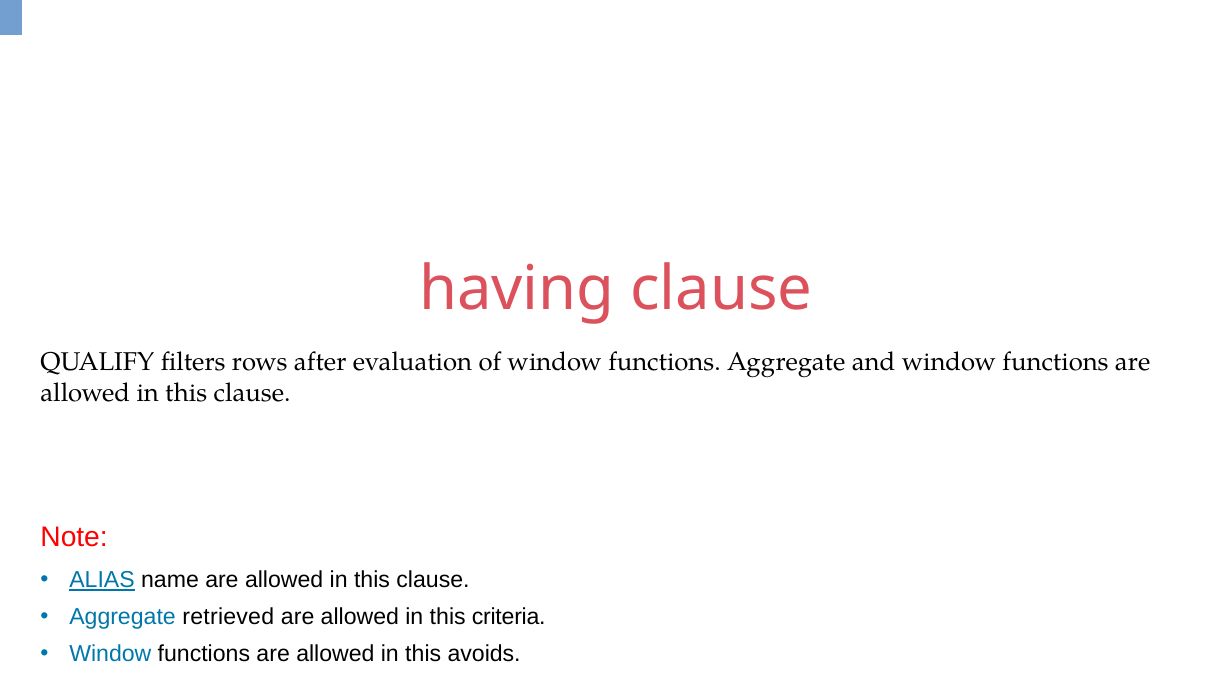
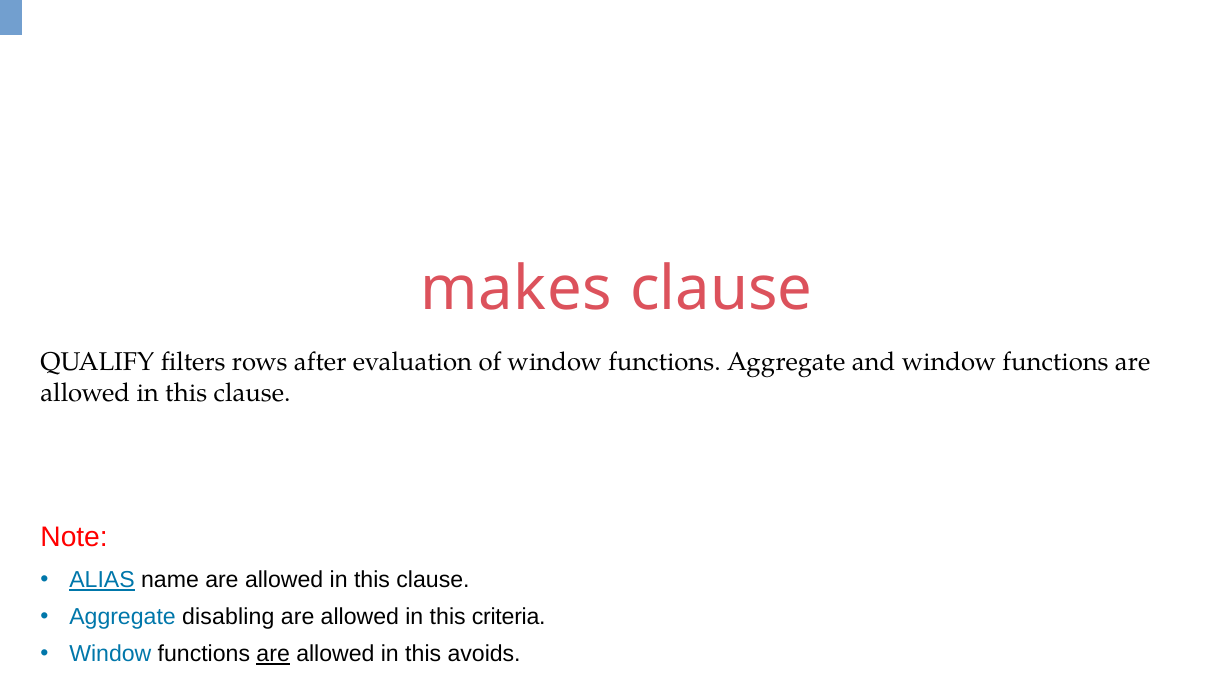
having: having -> makes (516, 289)
retrieved: retrieved -> disabling (228, 617)
are underline: none -> present (273, 654)
